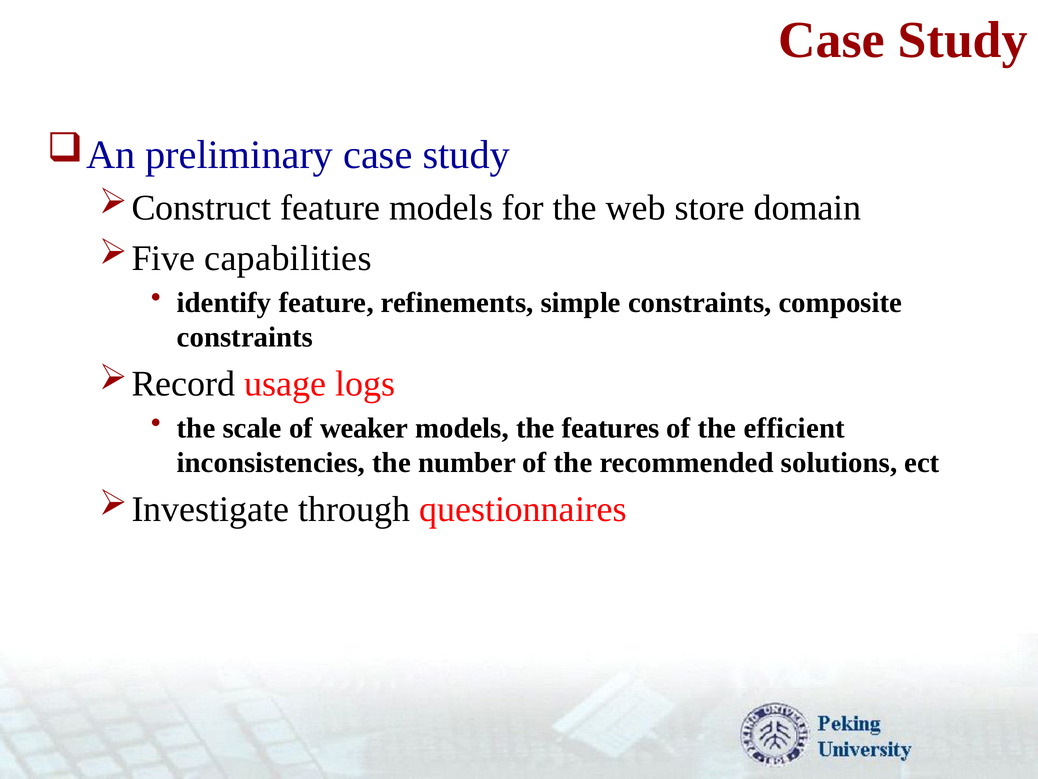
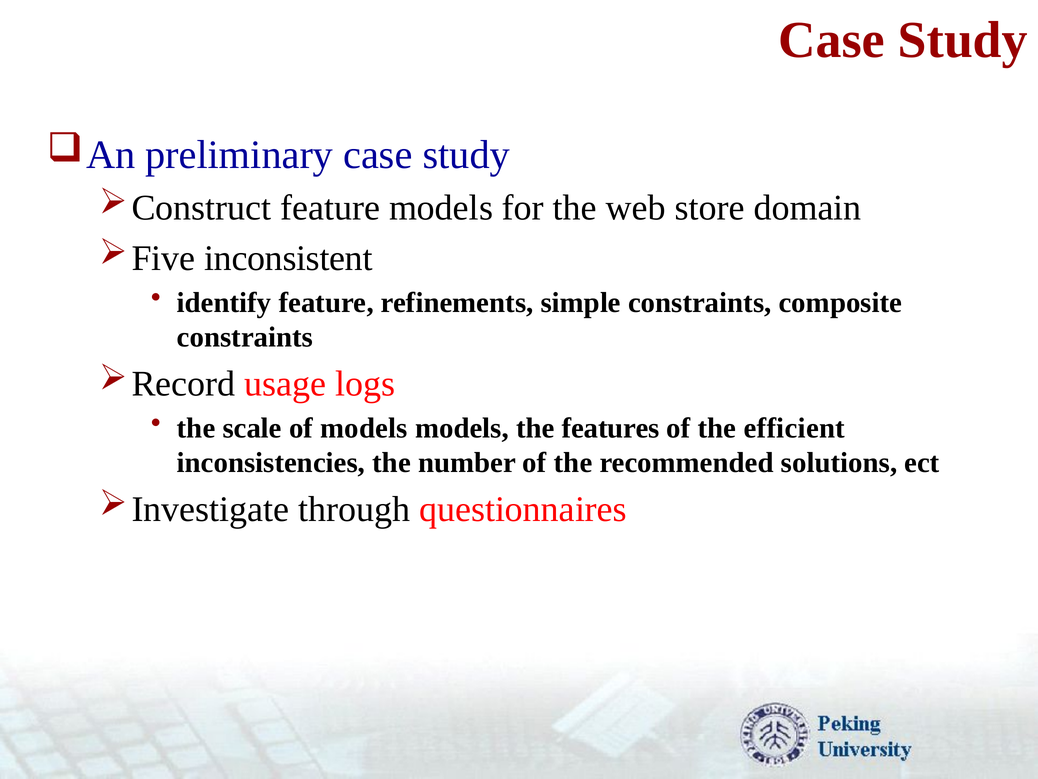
capabilities: capabilities -> inconsistent (288, 258)
of weaker: weaker -> models (364, 428)
